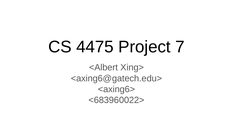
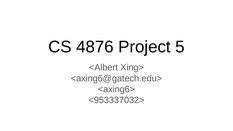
4475: 4475 -> 4876 (95, 47)
7: 7 -> 5 (180, 47)
<683960022>: <683960022> -> <953337032> (116, 100)
